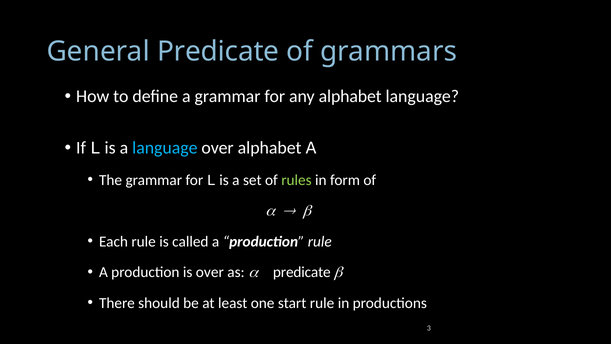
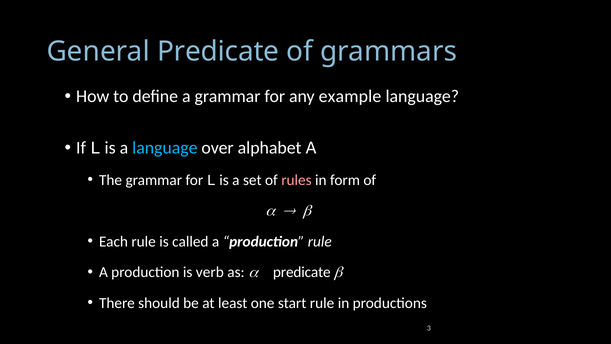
any alphabet: alphabet -> example (350, 97)
rules colour: light green -> pink (296, 180)
is over: over -> verb (210, 272)
